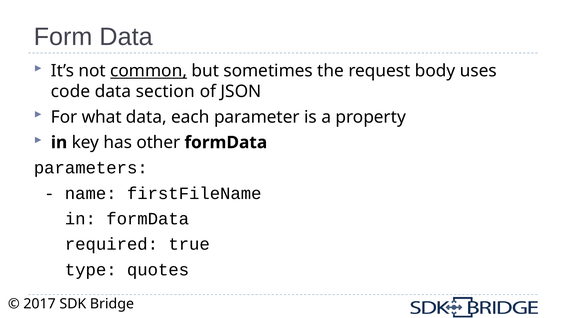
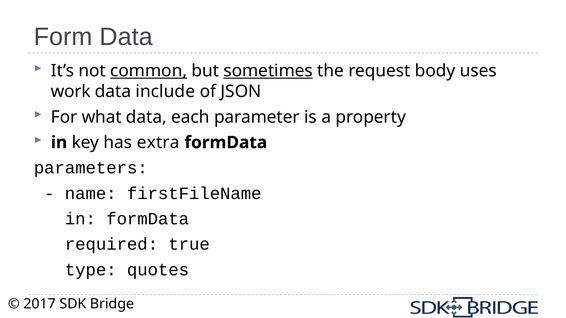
sometimes underline: none -> present (268, 71)
code: code -> work (71, 92)
section: section -> include (165, 92)
other: other -> extra (158, 143)
